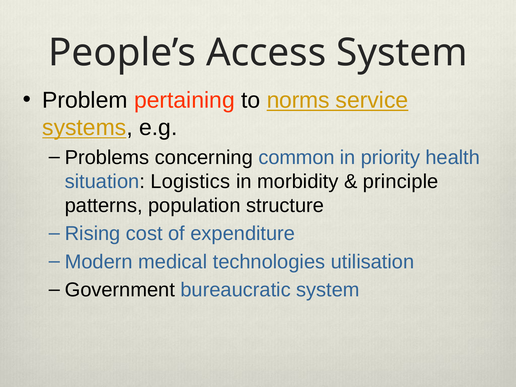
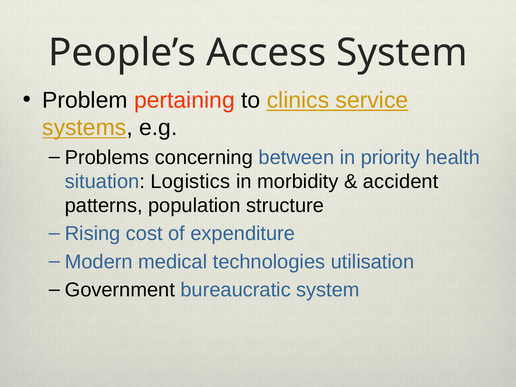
norms: norms -> clinics (298, 100)
common: common -> between (296, 157)
principle: principle -> accident (401, 181)
